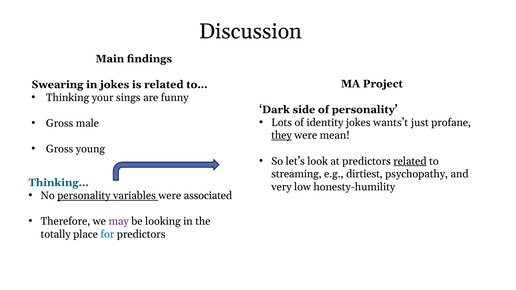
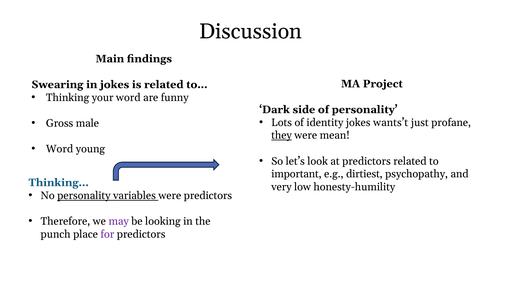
your sings: sings -> word (128, 98)
Gross: Gross -> Word (60, 149)
related underline: present -> none (410, 161)
streaming: streaming -> important (296, 174)
were associated: associated -> predictors (208, 196)
totally: totally -> punch (56, 234)
for colour: blue -> purple (107, 234)
